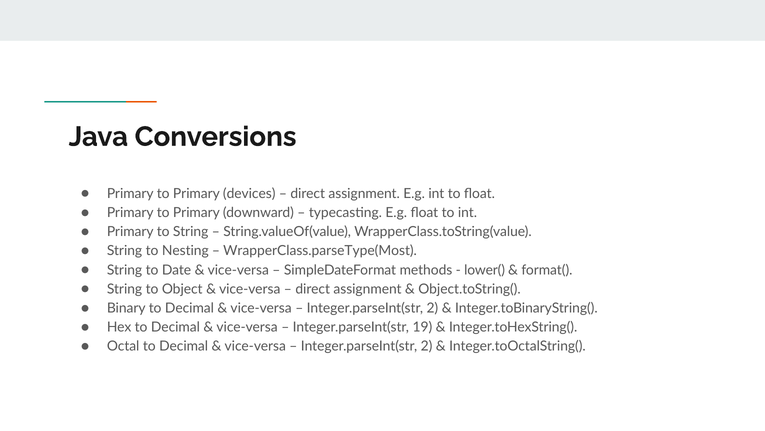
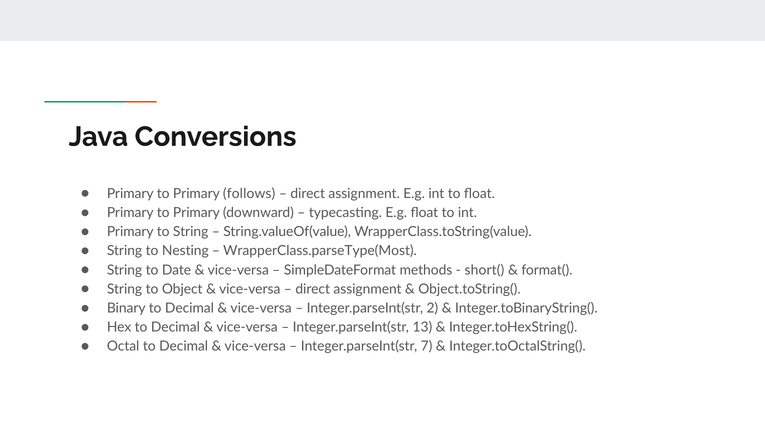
devices: devices -> follows (249, 193)
lower(: lower( -> short( (484, 270)
19: 19 -> 13 (422, 327)
2: 2 -> 7 (427, 346)
